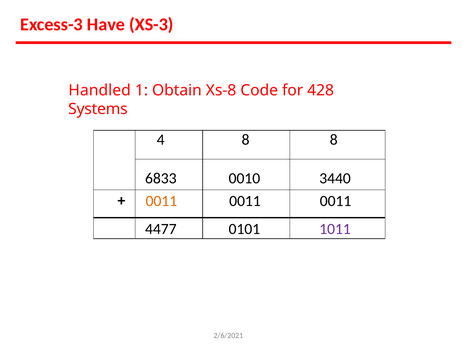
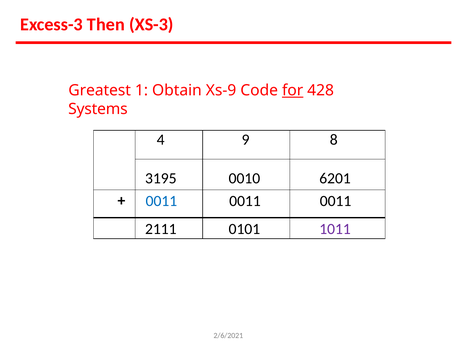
Have: Have -> Then (106, 25)
Handled: Handled -> Greatest (100, 90)
Xs-8: Xs-8 -> Xs-9 (221, 90)
for underline: none -> present (293, 90)
4 8: 8 -> 9 (246, 140)
6833: 6833 -> 3195 (161, 178)
3440: 3440 -> 6201 (335, 178)
0011 colour: orange -> blue (161, 201)
4477: 4477 -> 2111 (161, 229)
